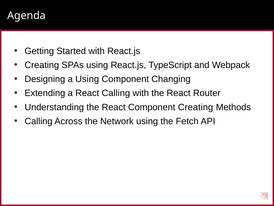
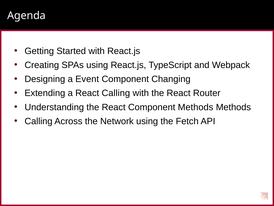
a Using: Using -> Event (87, 79)
Component Creating: Creating -> Methods (196, 107)
